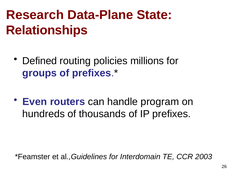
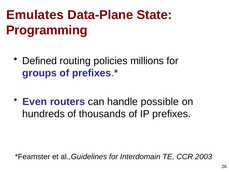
Research: Research -> Emulates (35, 15)
Relationships: Relationships -> Programming (47, 30)
program: program -> possible (160, 101)
